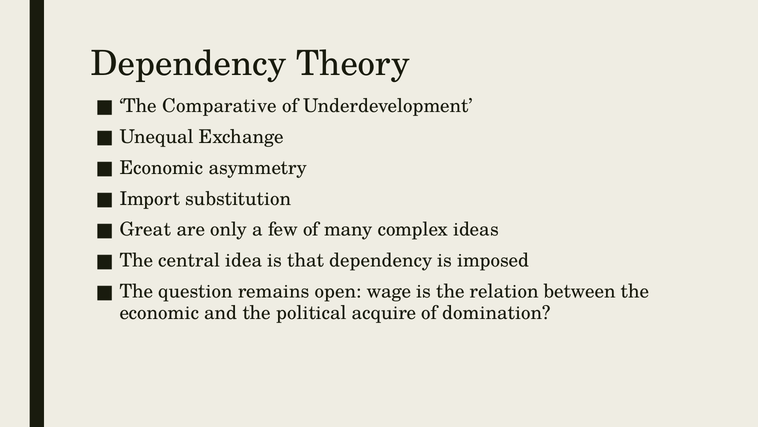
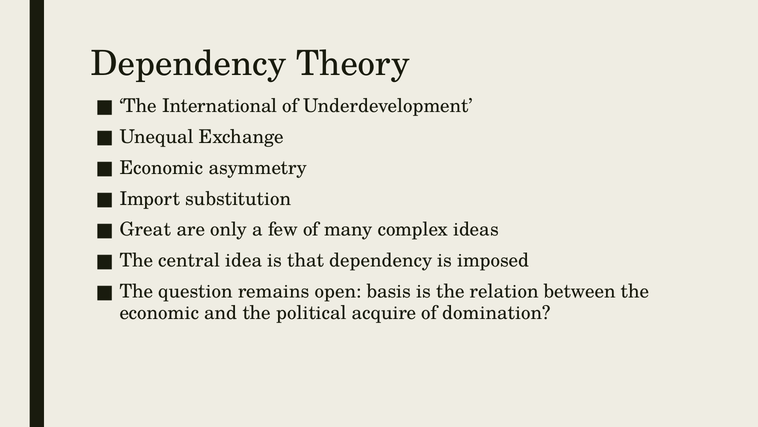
Comparative: Comparative -> International (220, 106)
wage: wage -> basis (389, 291)
